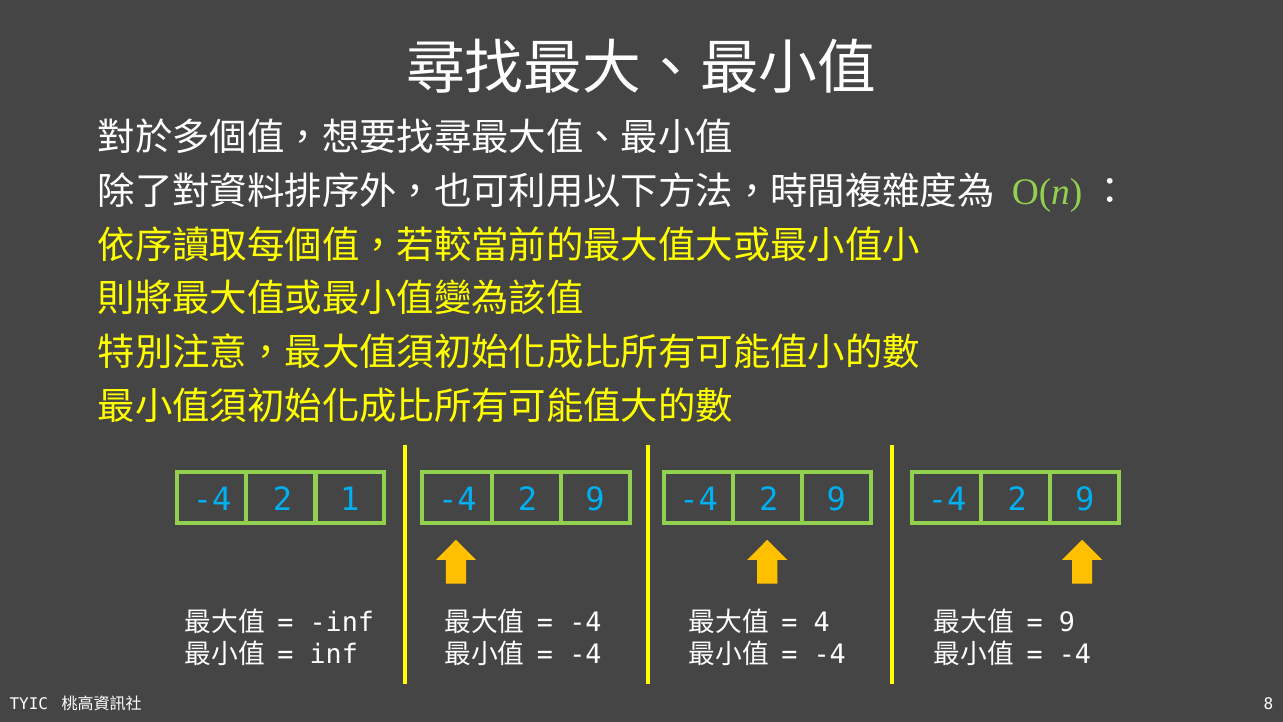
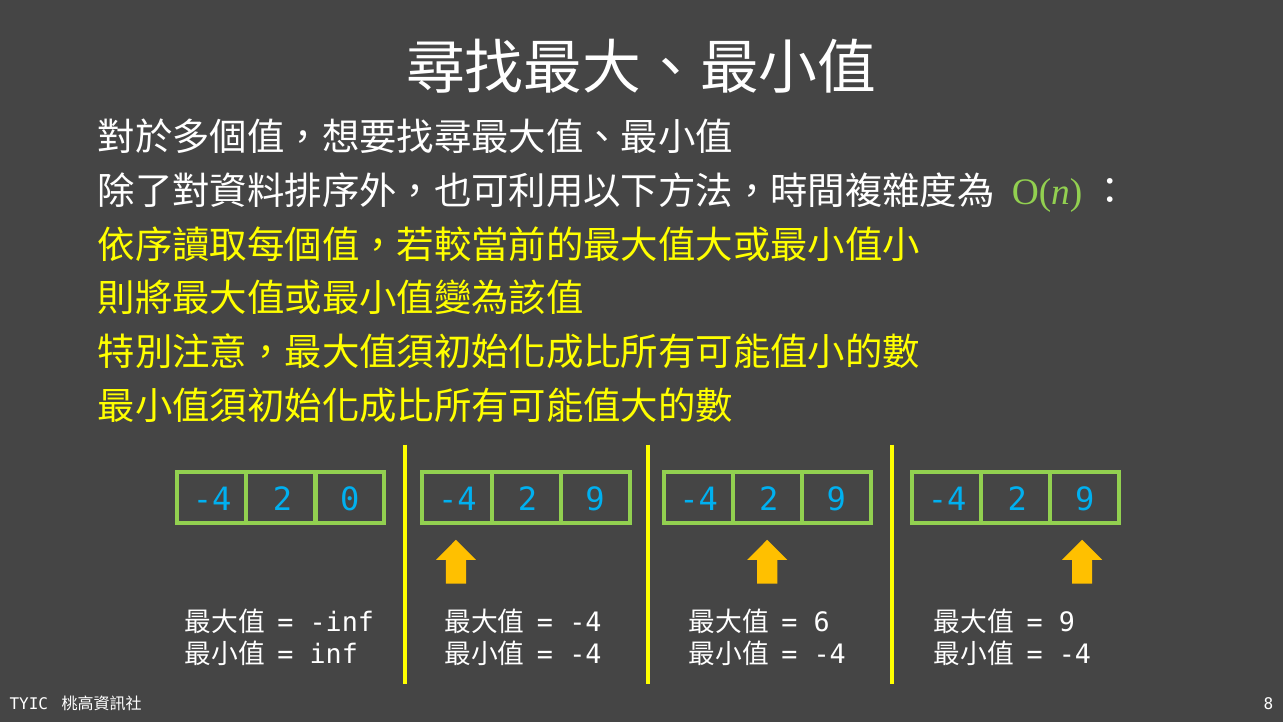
1: 1 -> 0 (350, 500)
4: 4 -> 6 (822, 623)
